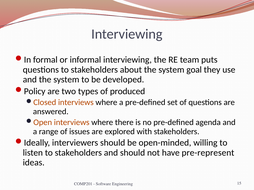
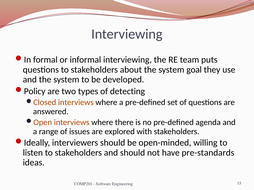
produced: produced -> detecting (127, 91)
pre-represent: pre-represent -> pre-standards (208, 153)
